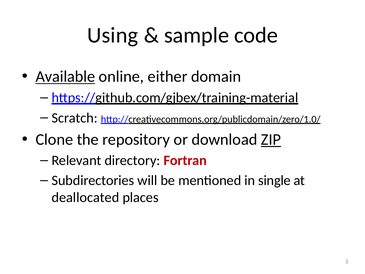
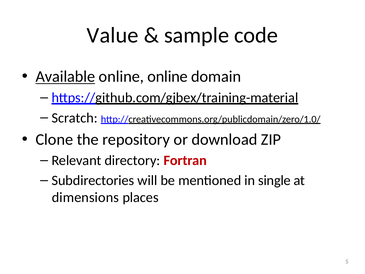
Using: Using -> Value (113, 35)
online either: either -> online (168, 77)
ZIP underline: present -> none (271, 139)
deallocated: deallocated -> dimensions (85, 197)
